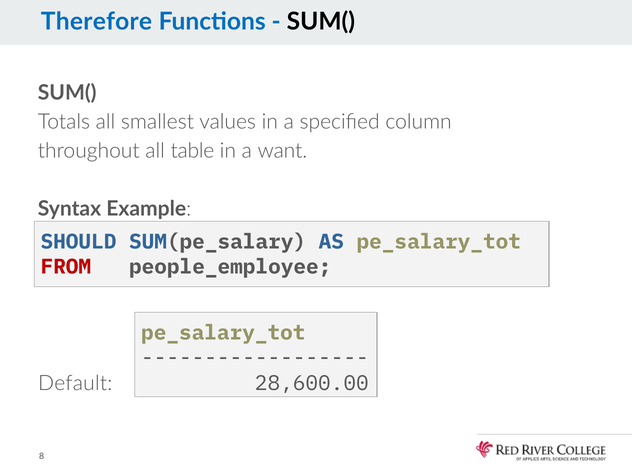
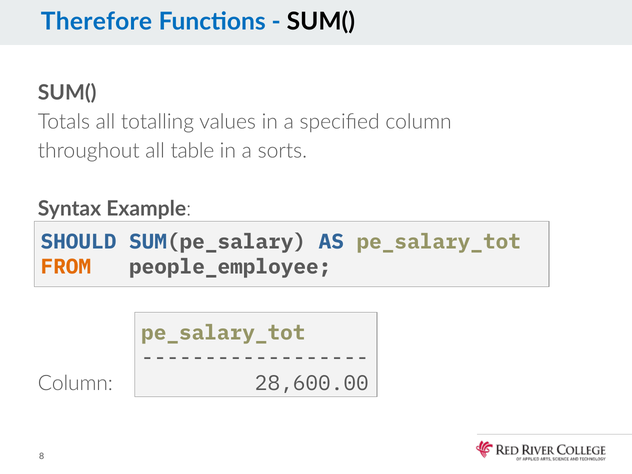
smallest: smallest -> totalling (157, 122)
want: want -> sorts (282, 151)
FROM colour: red -> orange (66, 267)
Default: Default -> Column (75, 383)
